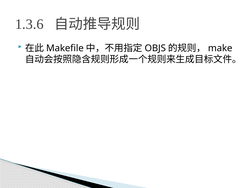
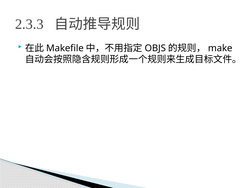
1.3.6: 1.3.6 -> 2.3.3 (29, 24)
